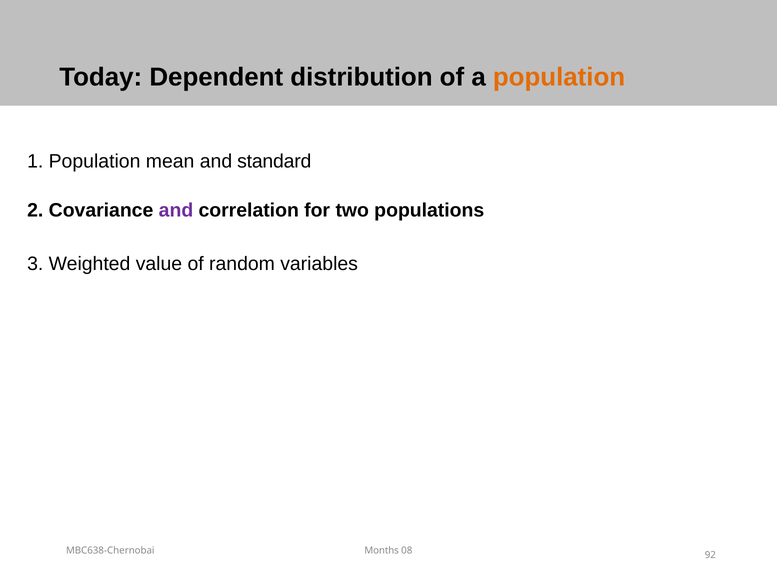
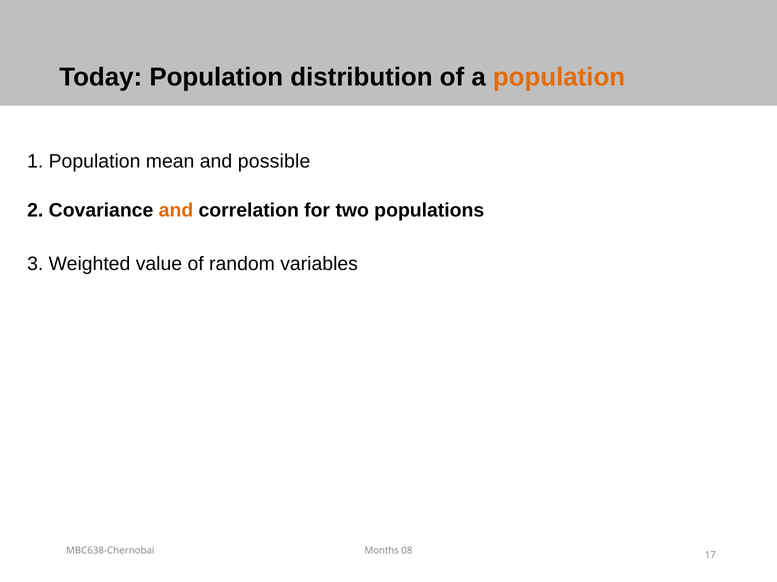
Today Dependent: Dependent -> Population (216, 77)
standard: standard -> possible (274, 161)
and colour: purple -> orange (176, 211)
92: 92 -> 17 (710, 556)
